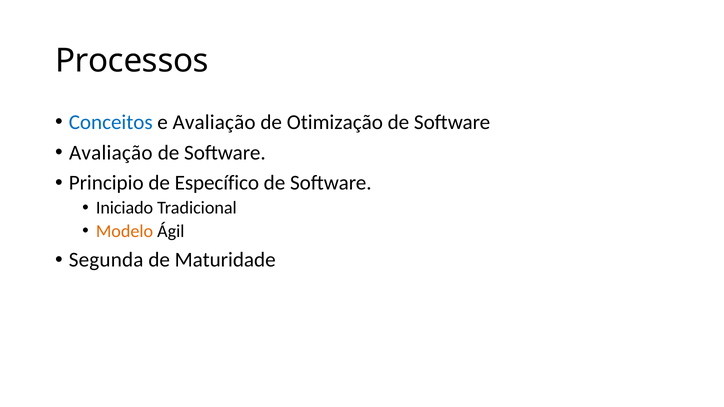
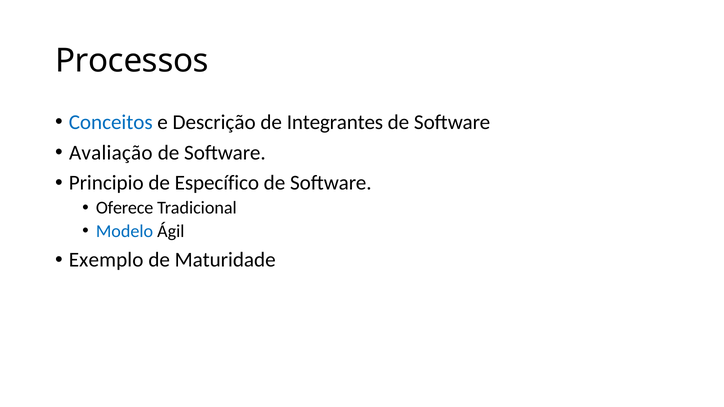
e Avaliação: Avaliação -> Descrição (214, 122)
Otimização: Otimização -> Integrantes (335, 122)
Iniciado: Iniciado -> Oferece (125, 208)
Modelo colour: orange -> blue (124, 231)
Segunda: Segunda -> Exemplo (106, 260)
